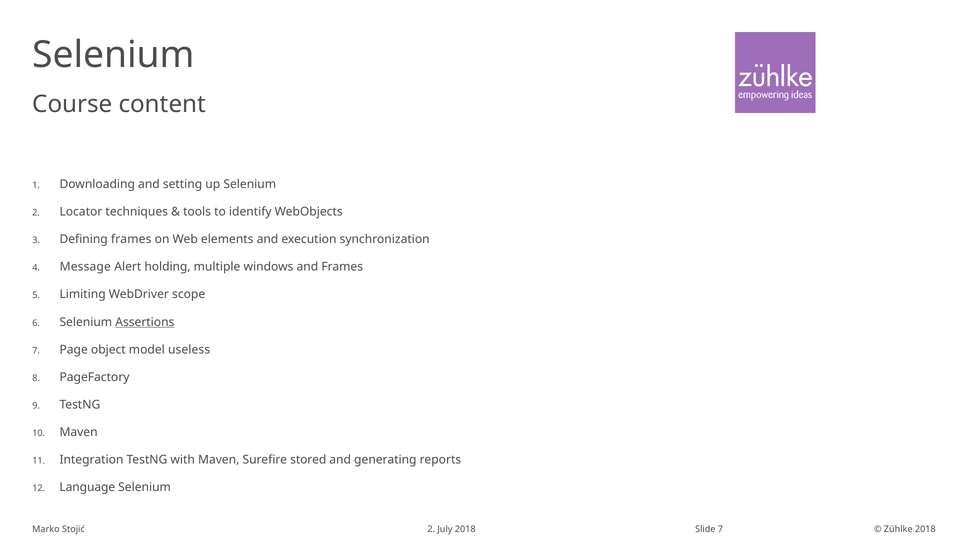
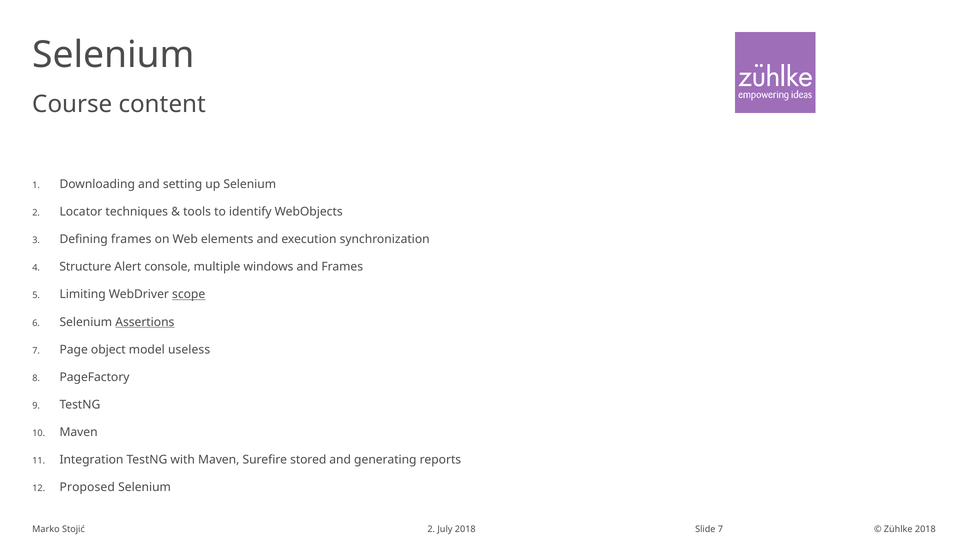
Message: Message -> Structure (85, 267)
holding: holding -> console (168, 267)
scope underline: none -> present (189, 295)
Language: Language -> Proposed (87, 488)
